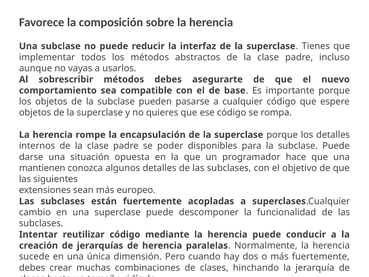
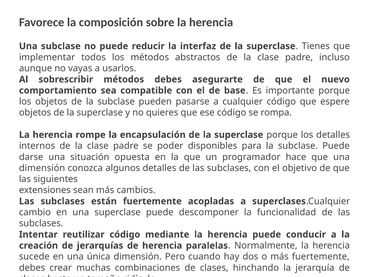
mantienen: mantienen -> dimensión (42, 168)
europeo: europeo -> cambios (136, 190)
